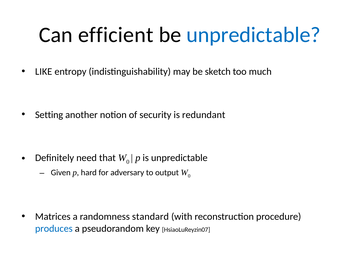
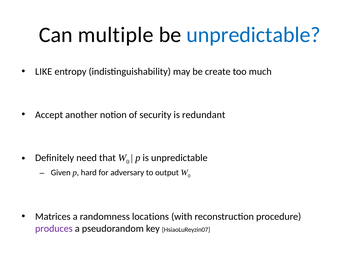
efficient: efficient -> multiple (116, 35)
sketch: sketch -> create (218, 72)
Setting: Setting -> Accept (49, 115)
standard: standard -> locations (150, 217)
produces colour: blue -> purple (54, 229)
